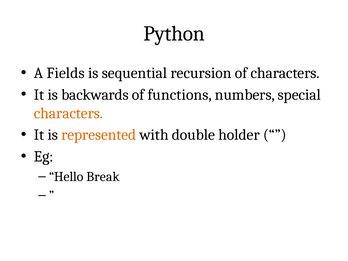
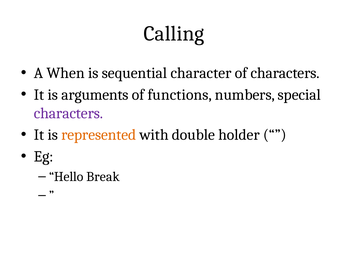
Python: Python -> Calling (174, 34)
Fields: Fields -> When (66, 73)
recursion: recursion -> character (201, 73)
backwards: backwards -> arguments (95, 95)
characters colour: orange -> purple (69, 113)
